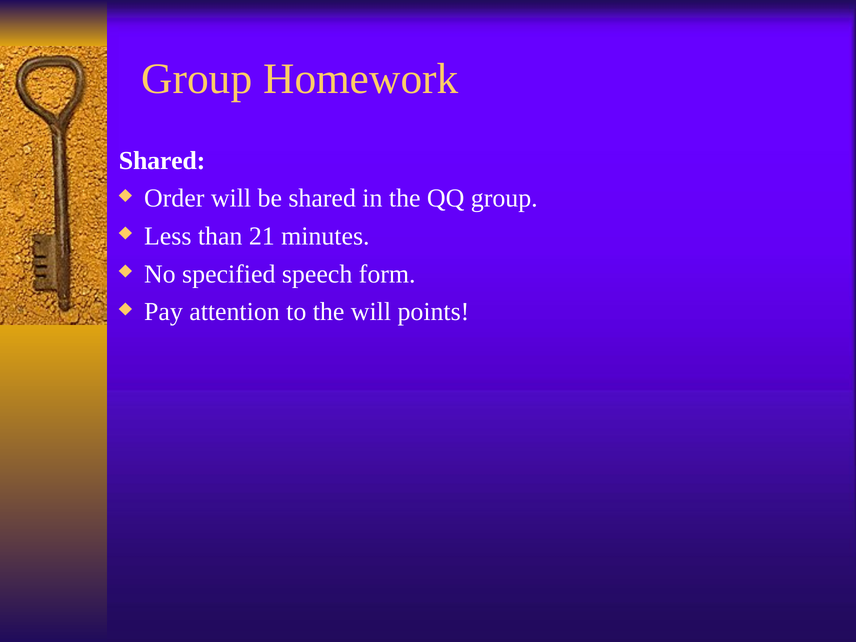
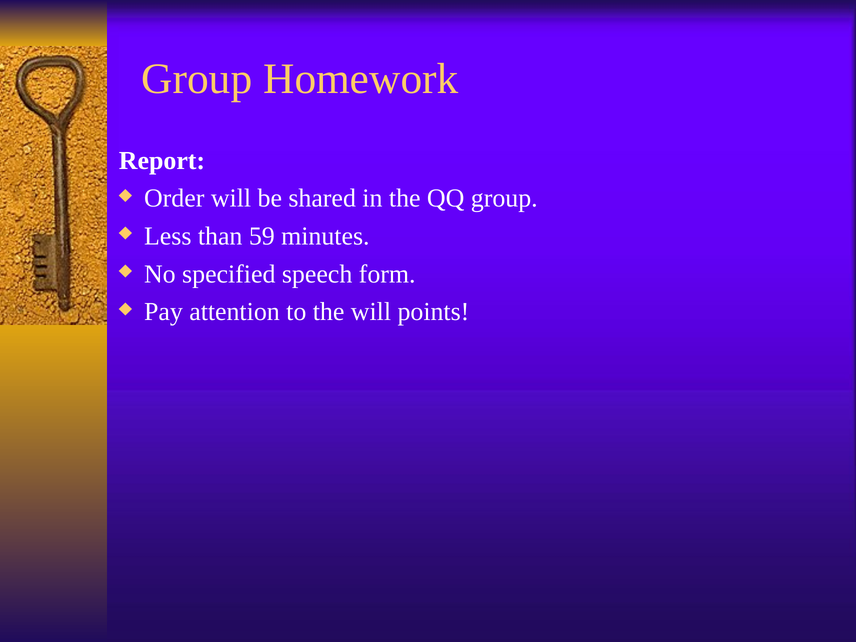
Shared: Shared -> Report (162, 161)
21: 21 -> 59 (262, 236)
